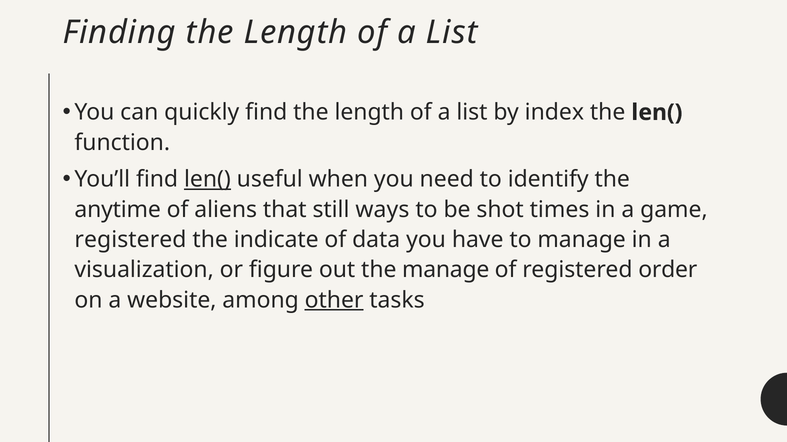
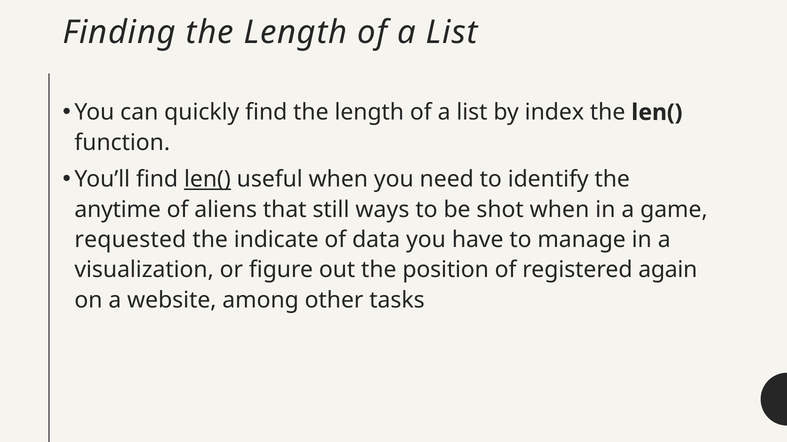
shot times: times -> when (560, 210)
registered: registered -> requested (130, 240)
the manage: manage -> position (446, 270)
order: order -> again (668, 270)
other underline: present -> none (334, 301)
